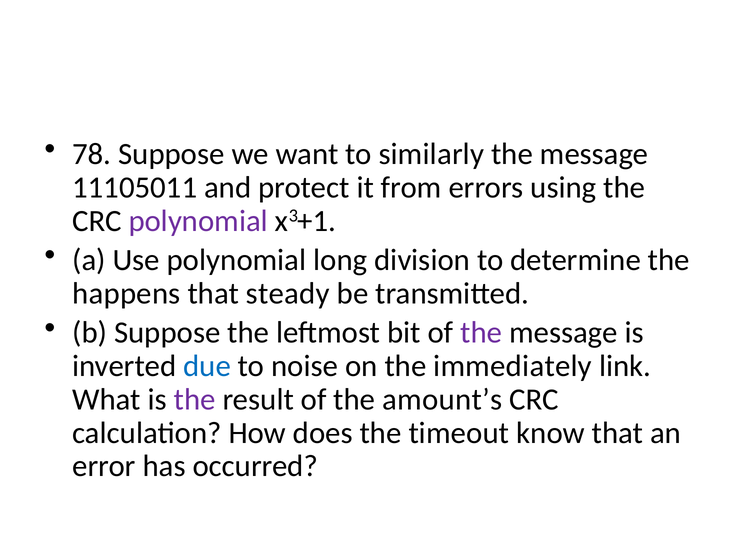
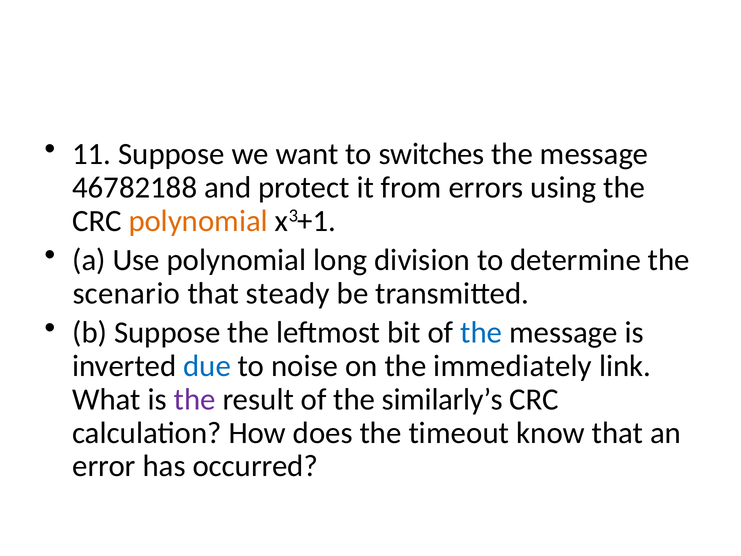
78: 78 -> 11 (92, 154)
similarly: similarly -> switches (432, 154)
11105011: 11105011 -> 46782188 (135, 187)
polynomial colour: purple -> orange (198, 221)
happens: happens -> scenario (126, 293)
the colour: purple -> blue (481, 333)
amount’s: amount’s -> similarly’s (442, 399)
